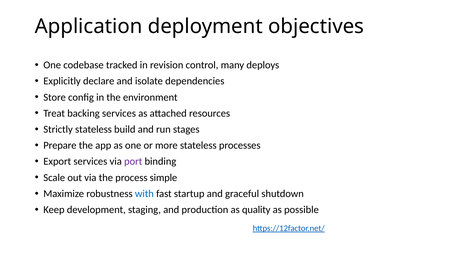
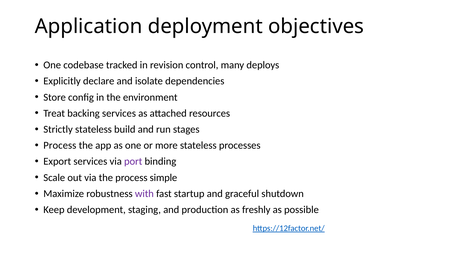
Prepare: Prepare -> Process (60, 145)
with colour: blue -> purple (144, 194)
quality: quality -> freshly (256, 210)
